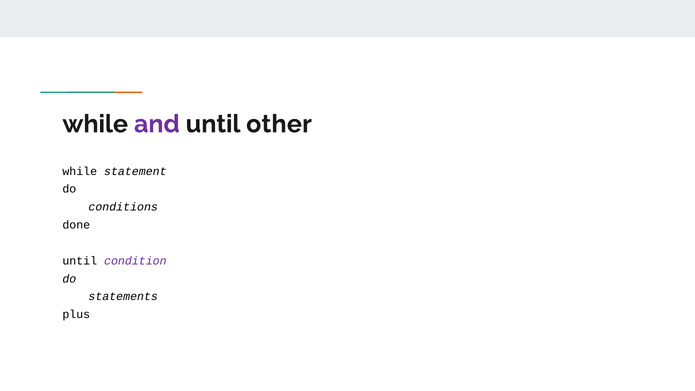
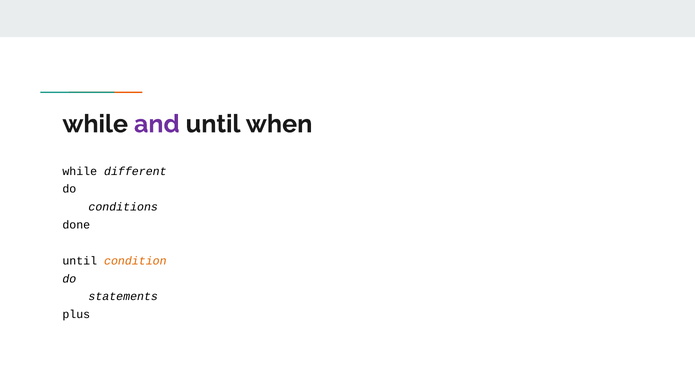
other: other -> when (279, 124)
statement: statement -> different (135, 171)
condition colour: purple -> orange (135, 261)
